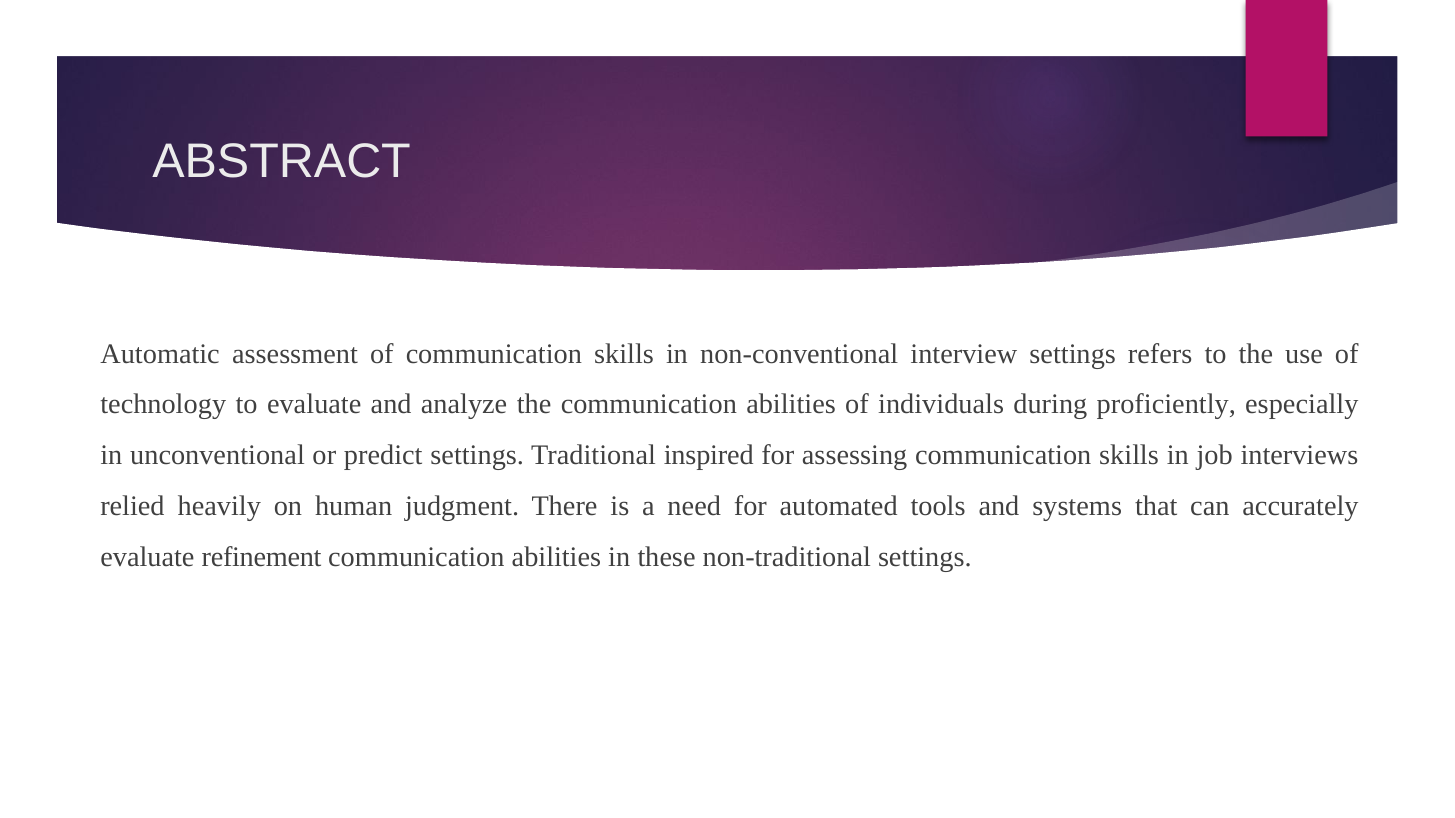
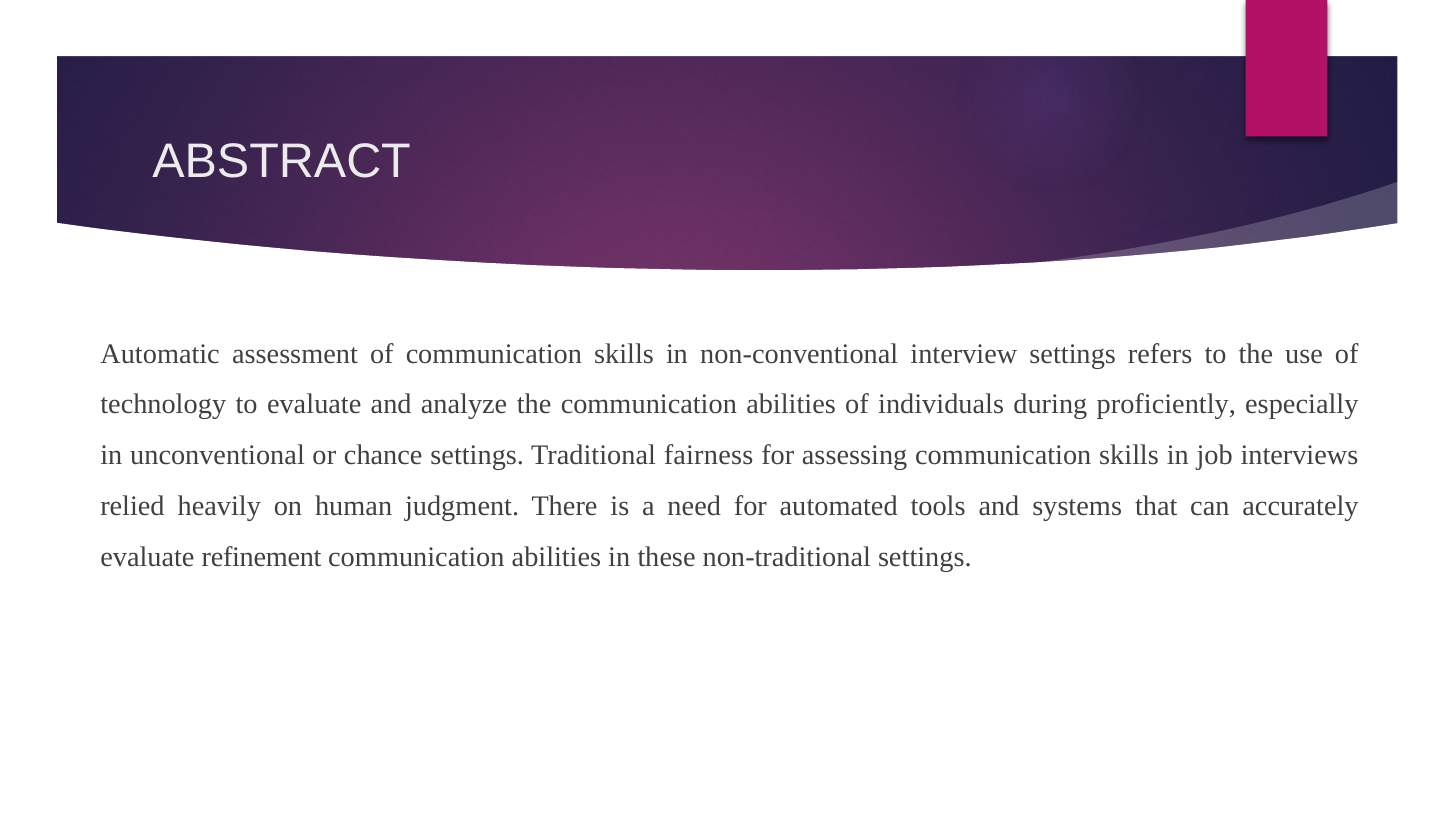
predict: predict -> chance (383, 456)
inspired: inspired -> fairness (709, 456)
